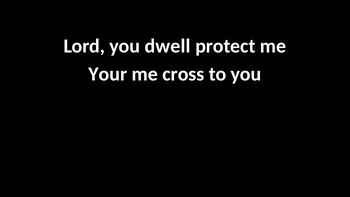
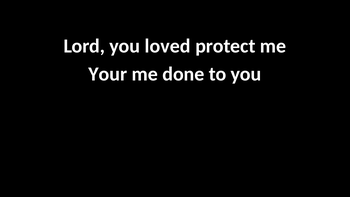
dwell: dwell -> loved (168, 46)
cross: cross -> done (183, 74)
